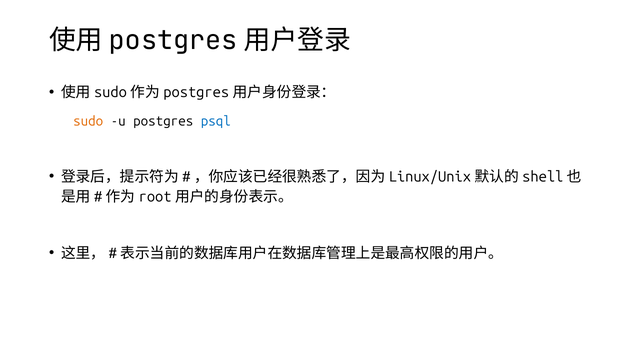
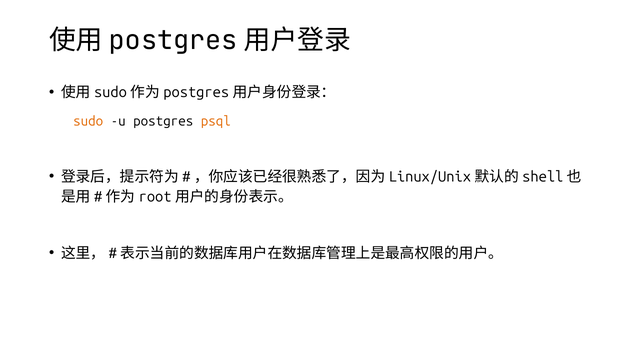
psql colour: blue -> orange (216, 121)
